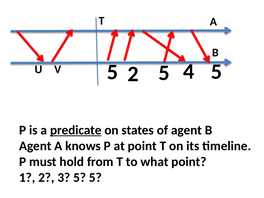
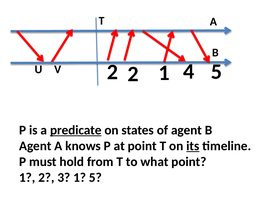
V 5: 5 -> 2 (112, 72)
2 5: 5 -> 1 (164, 73)
its underline: none -> present (193, 146)
3 5: 5 -> 1 (80, 178)
